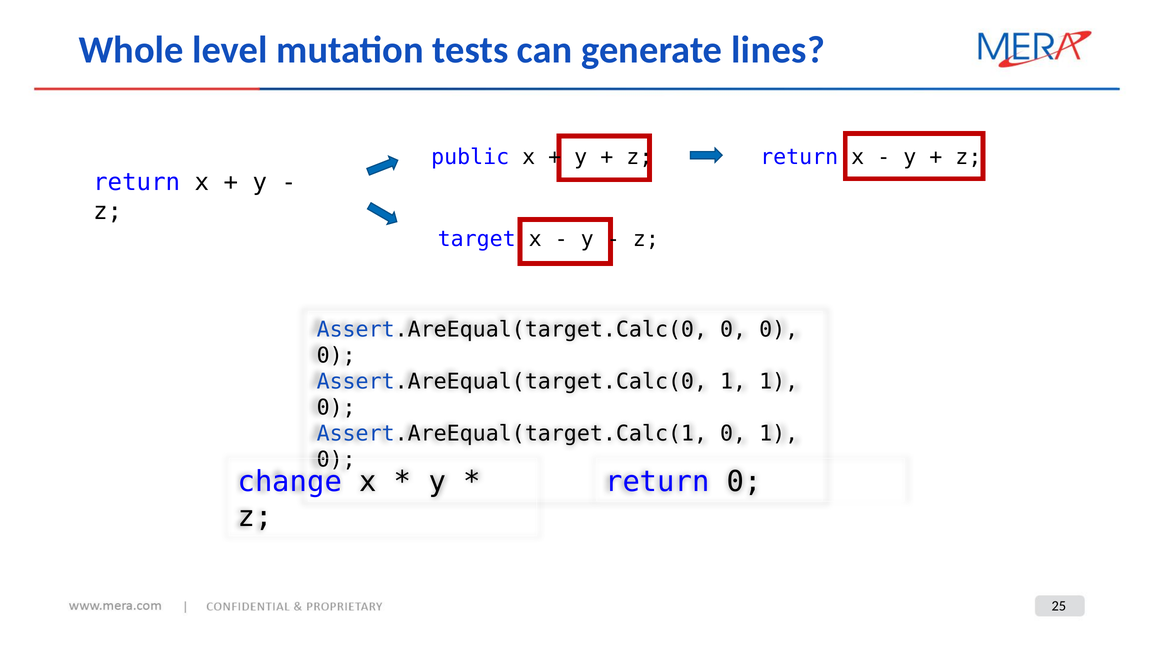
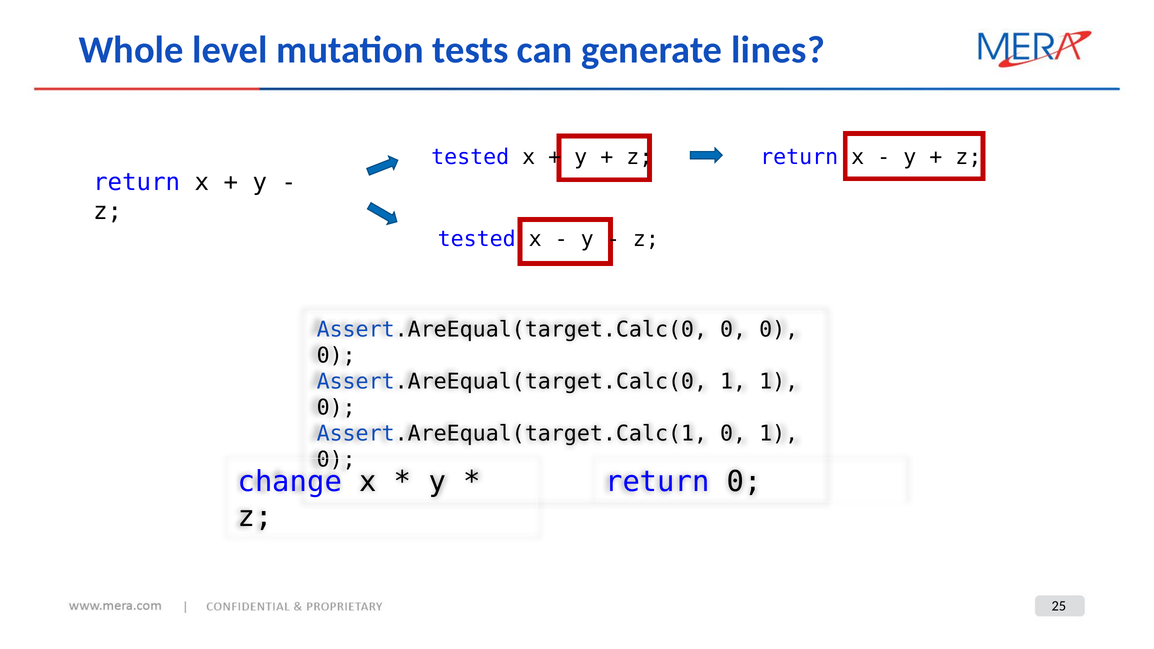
public: public -> tested (470, 157)
target: target -> tested (477, 239)
